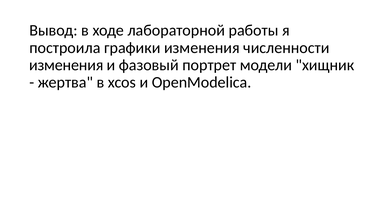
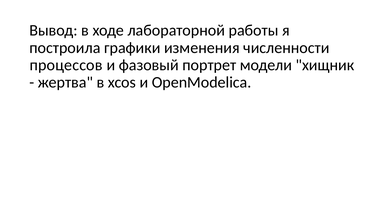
изменения: изменения -> процессов (66, 65)
